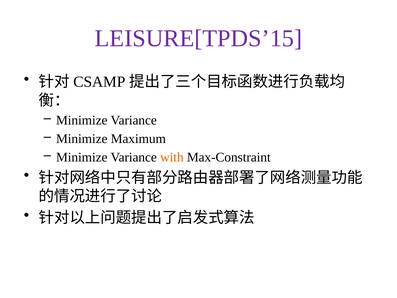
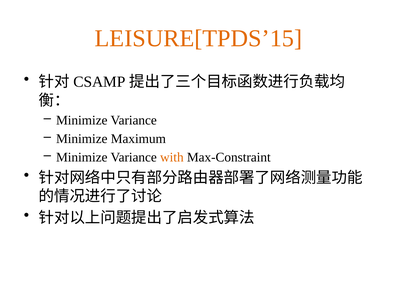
LEISURE[TPDS’15 colour: purple -> orange (198, 38)
